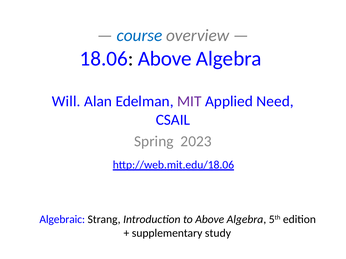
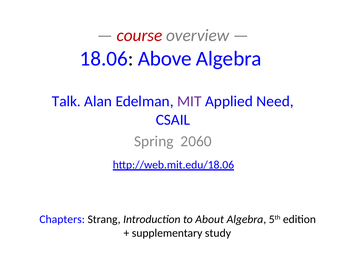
course colour: blue -> red (139, 36)
Will: Will -> Talk (66, 101)
2023: 2023 -> 2060 (196, 141)
Algebraic: Algebraic -> Chapters (62, 220)
to Above: Above -> About (210, 220)
